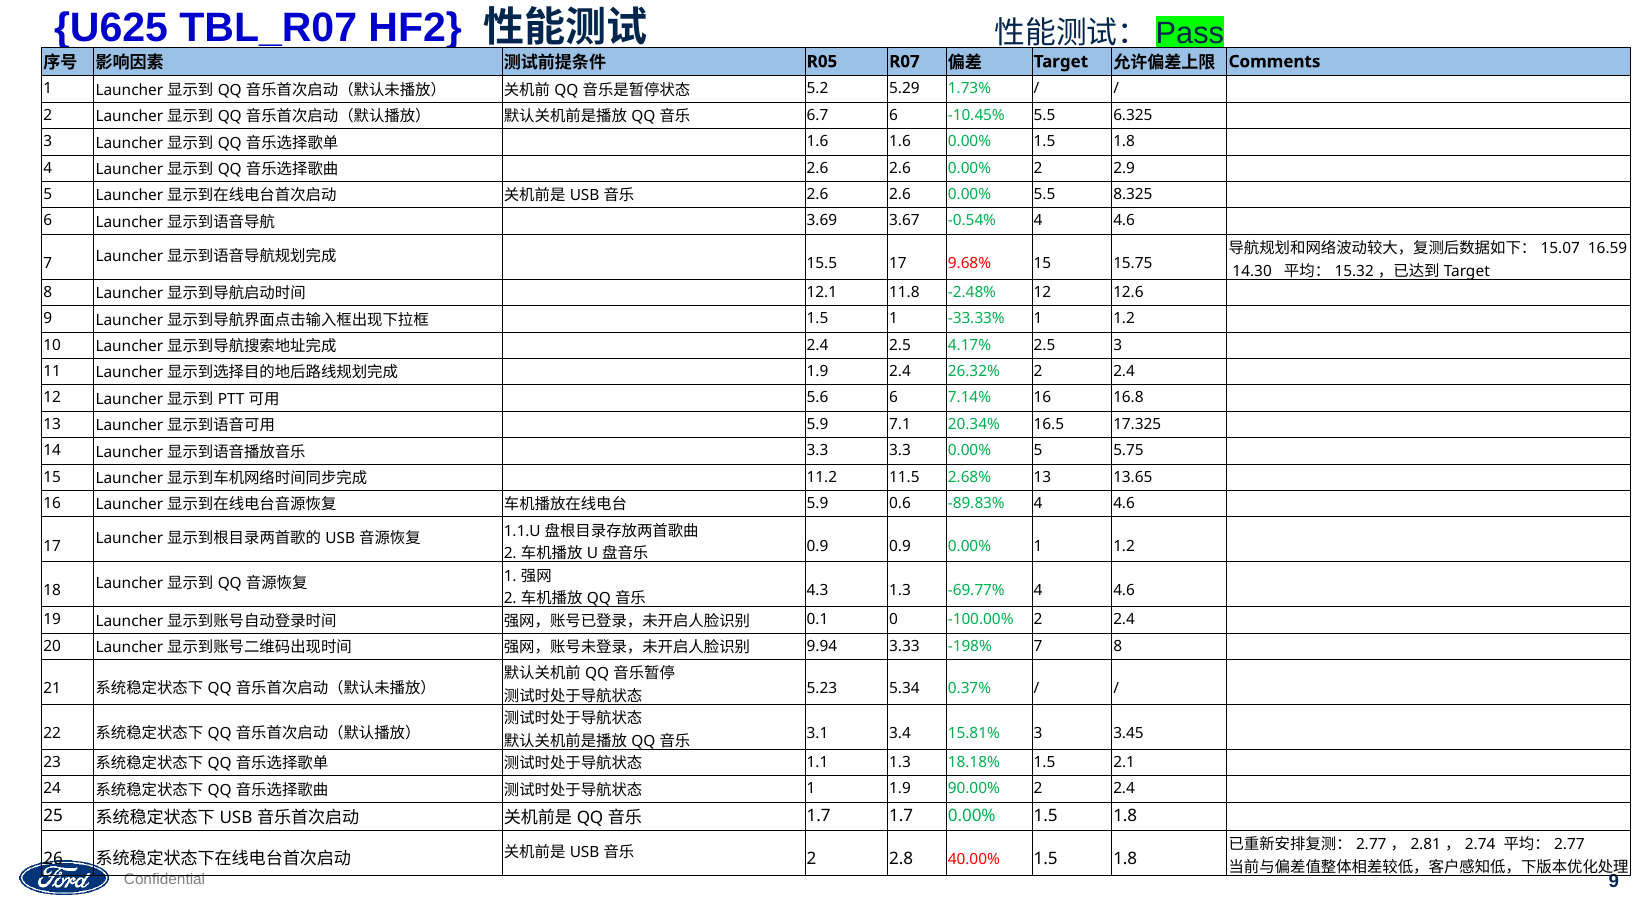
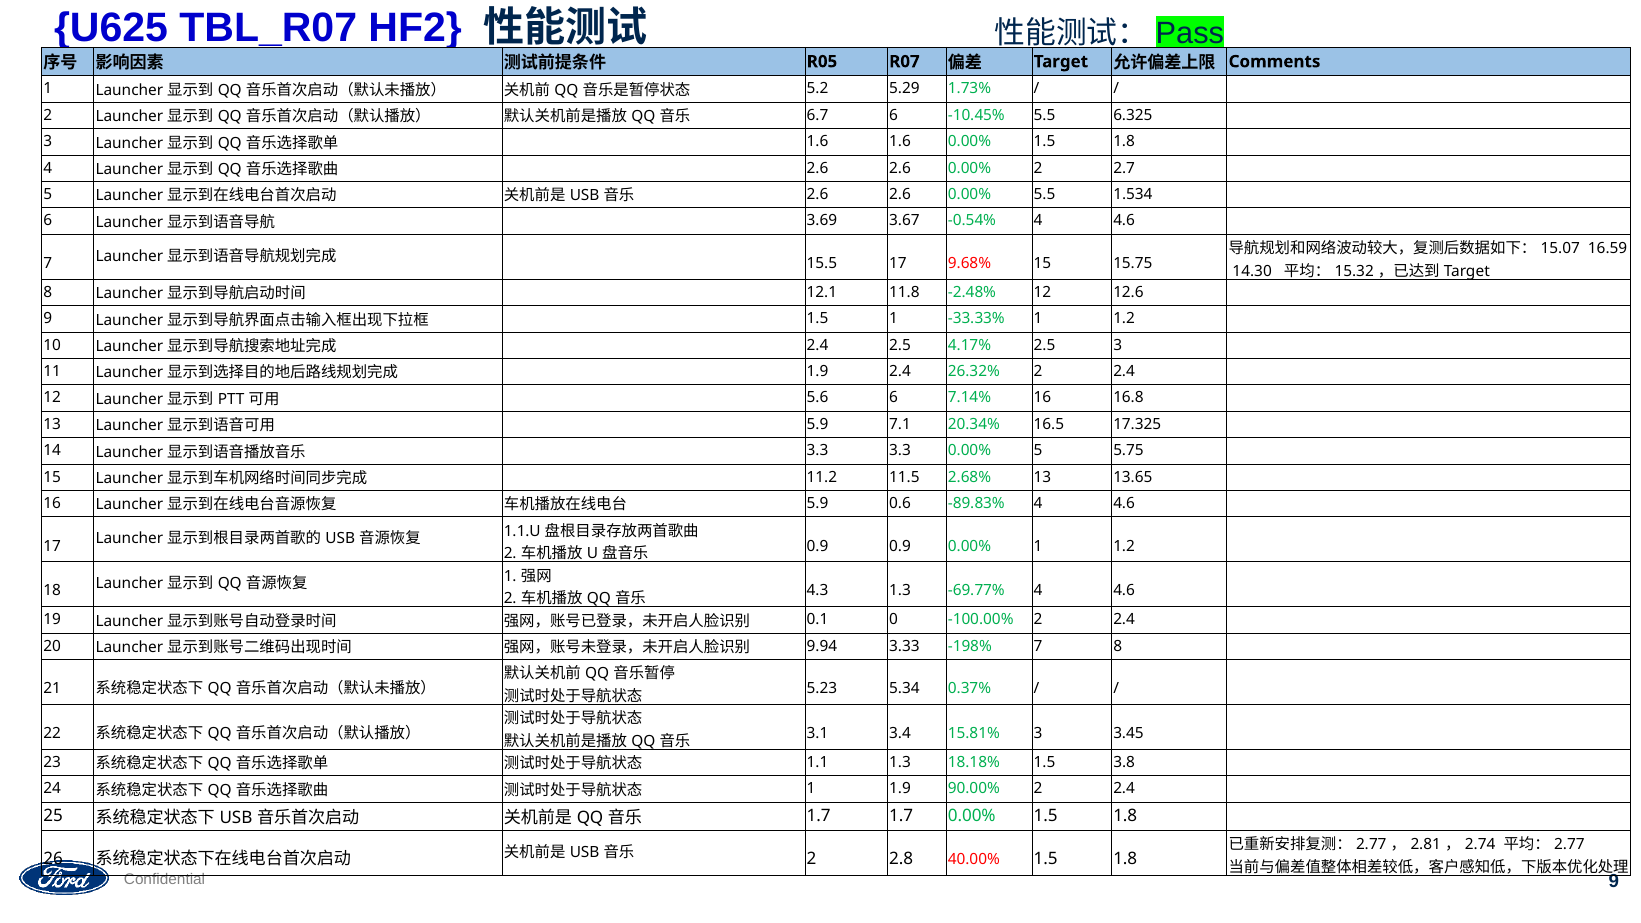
2.9: 2.9 -> 2.7 (1124, 168)
8.325: 8.325 -> 1.534 (1133, 194)
2.1: 2.1 -> 3.8 (1124, 762)
